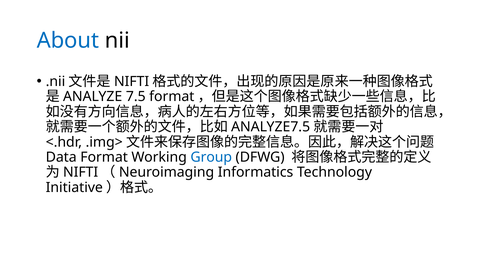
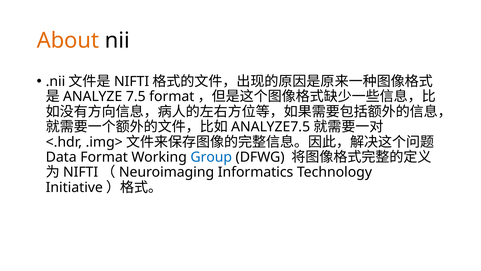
About colour: blue -> orange (68, 40)
